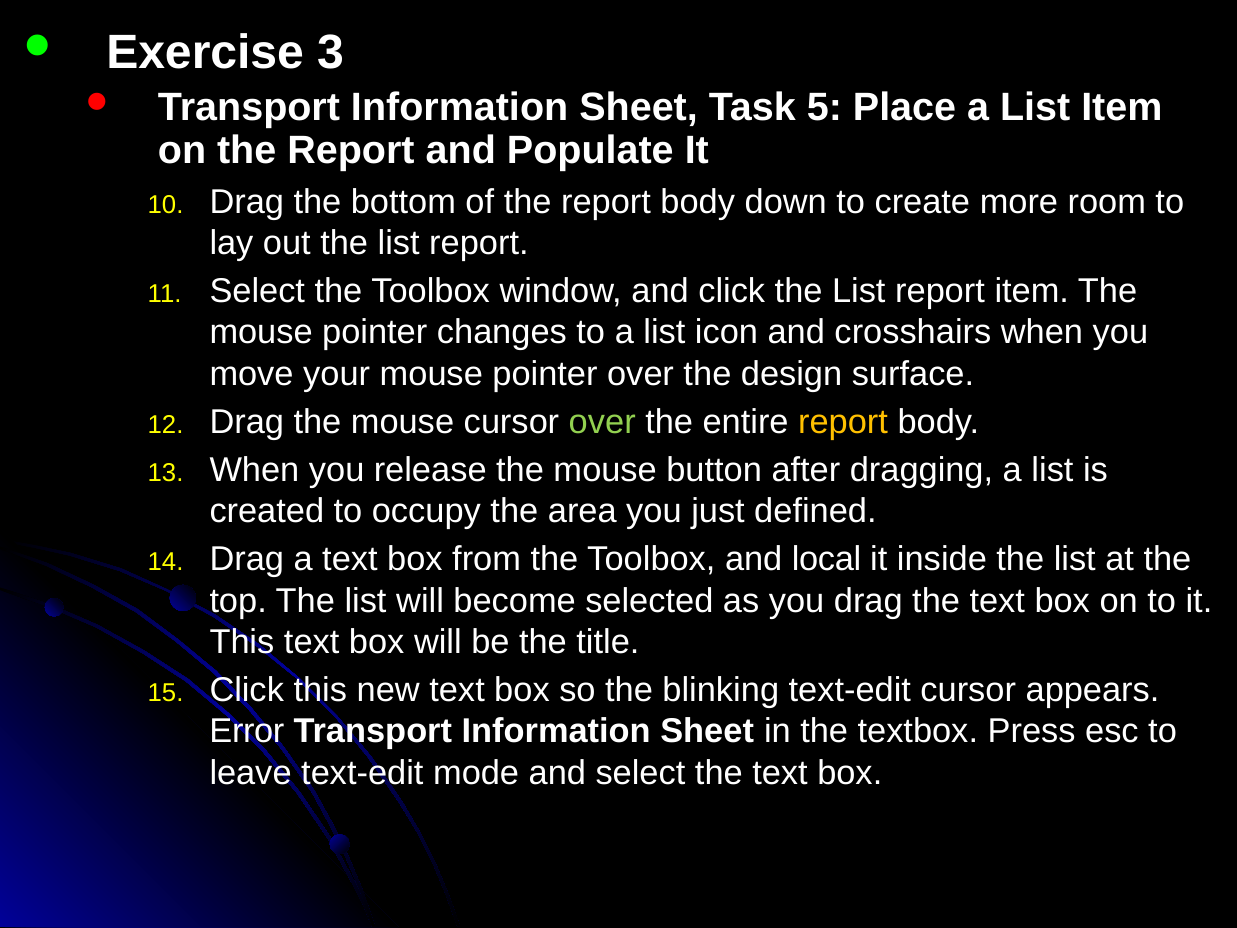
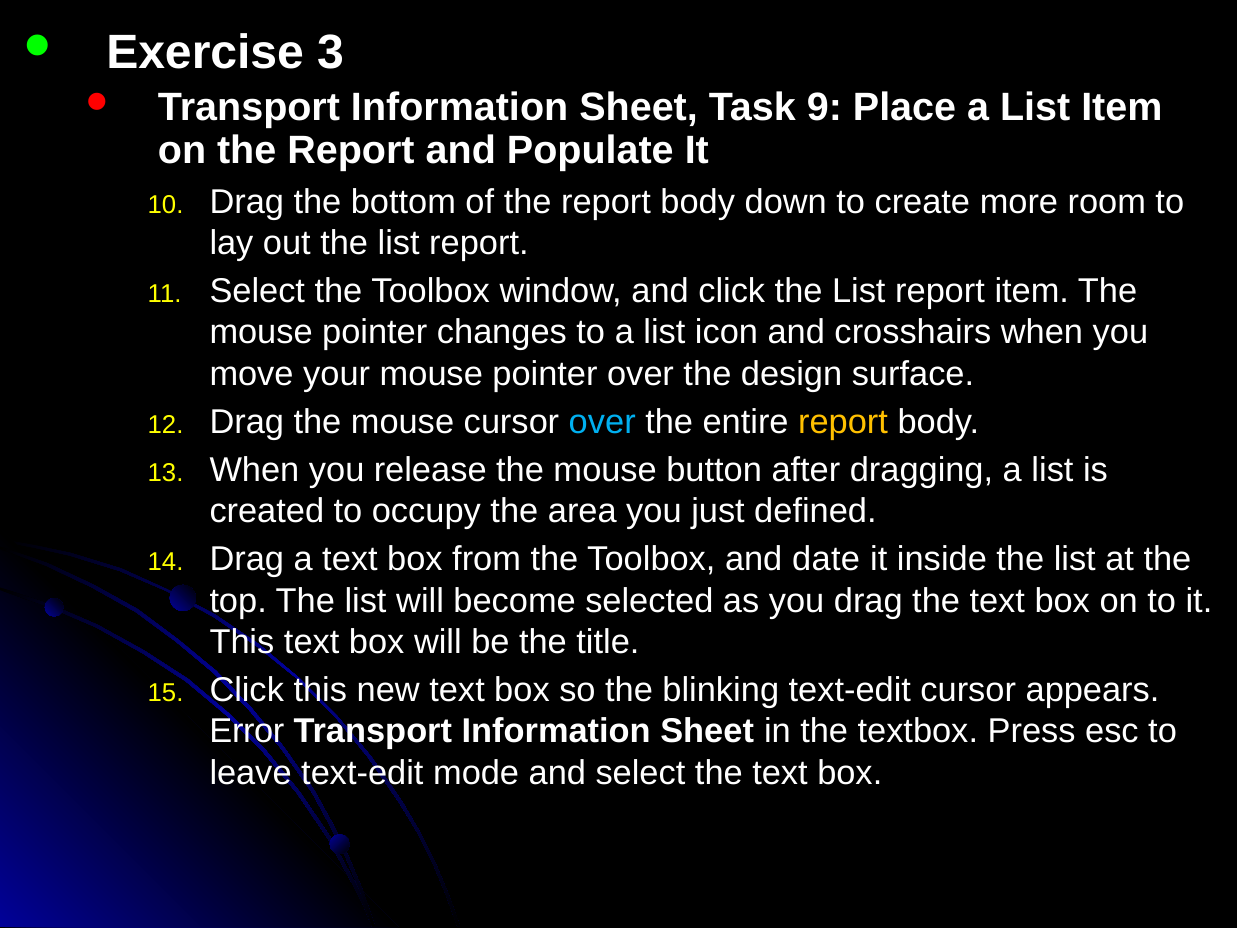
5: 5 -> 9 (824, 108)
over colour: light green -> light blue (602, 422)
local: local -> date (826, 559)
